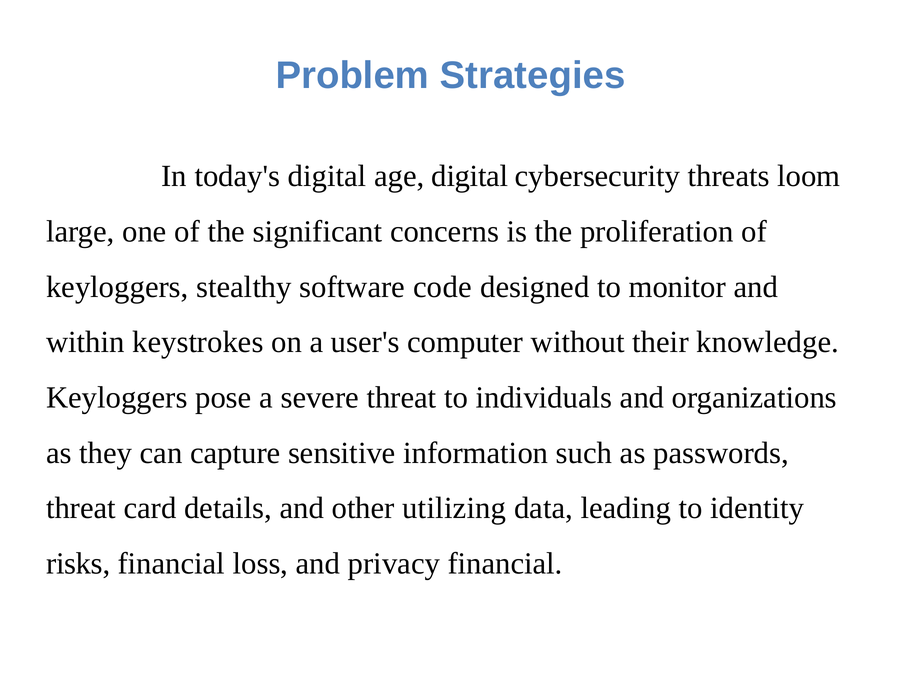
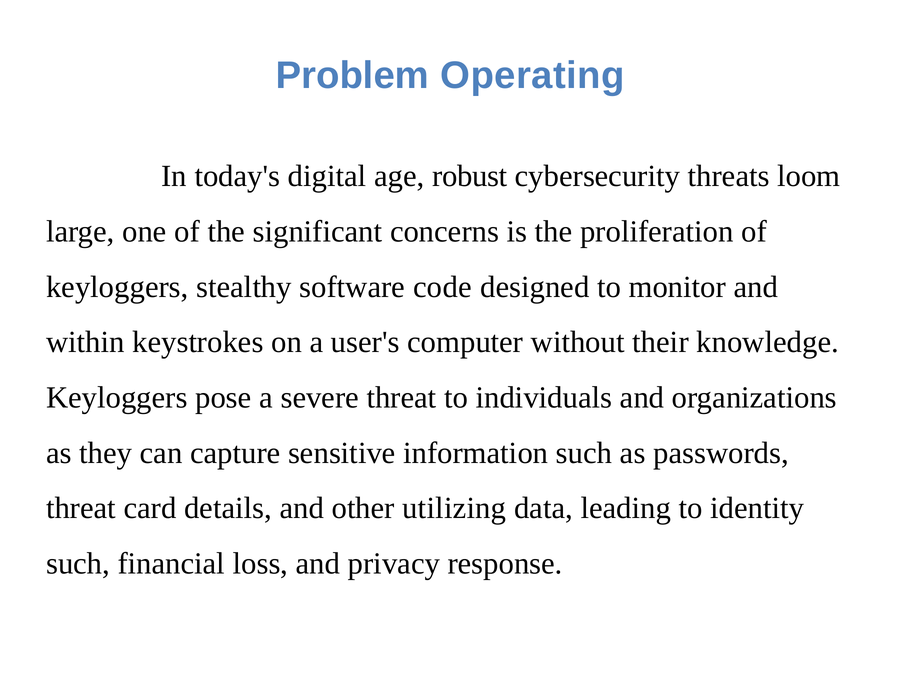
Strategies: Strategies -> Operating (532, 75)
age digital: digital -> robust (470, 176)
risks: risks -> such (78, 563)
privacy financial: financial -> response (505, 563)
